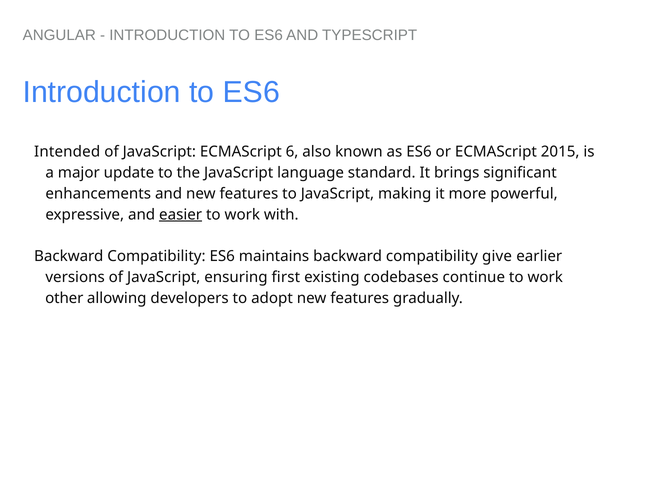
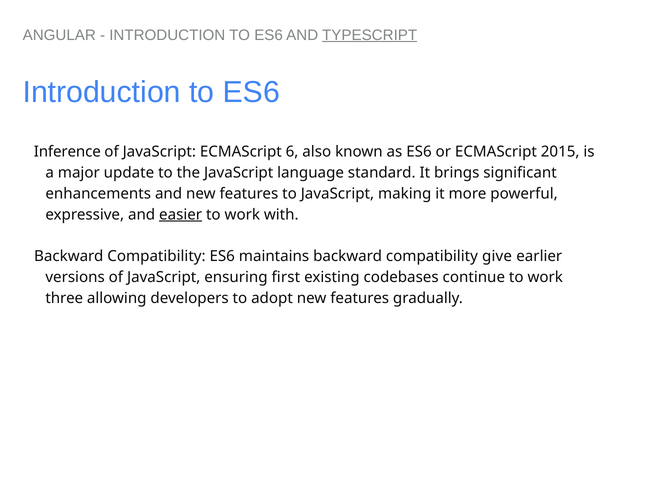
TYPESCRIPT underline: none -> present (370, 35)
Intended: Intended -> Inference (67, 152)
other: other -> three (64, 298)
